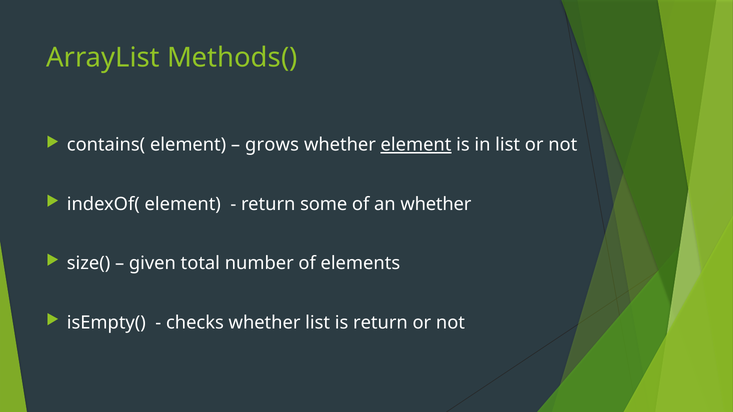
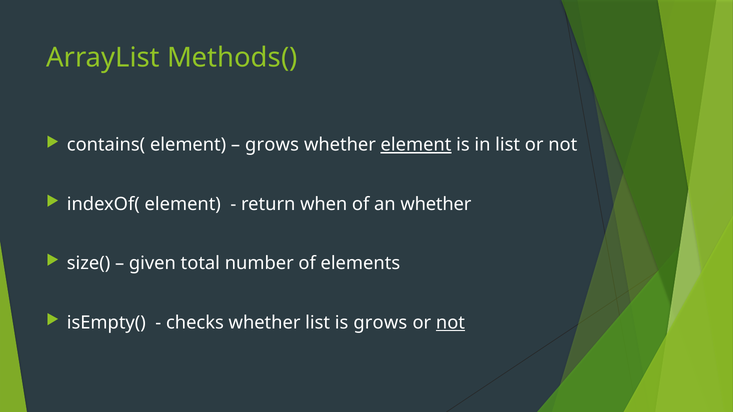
some: some -> when (324, 204)
is return: return -> grows (380, 323)
not underline: none -> present (450, 323)
